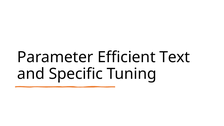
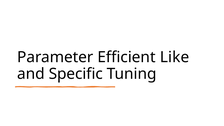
Text: Text -> Like (175, 57)
